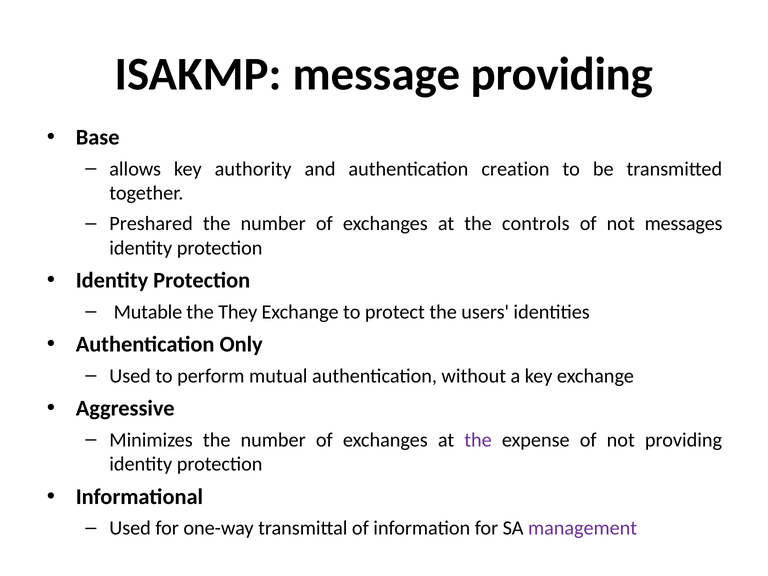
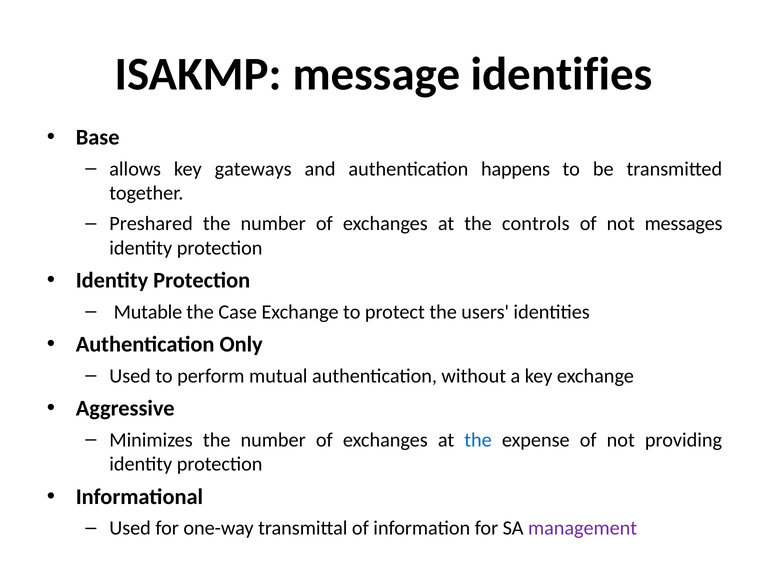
message providing: providing -> identifies (562, 74)
authority: authority -> gateways (253, 169)
creation: creation -> happens (516, 169)
They: They -> Case (238, 312)
the colour: purple -> blue (478, 440)
